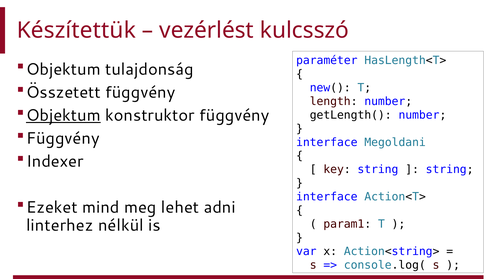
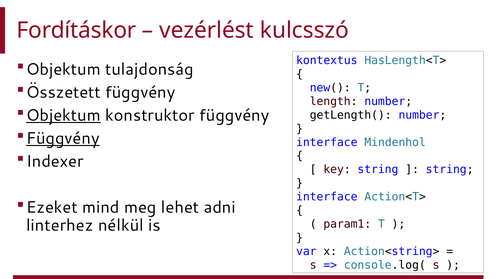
Készítettük: Készítettük -> Fordításkor (76, 30)
paraméter: paraméter -> kontextus (327, 60)
Függvény underline: none -> present (63, 138)
Megoldani: Megoldani -> Mindenhol (395, 142)
